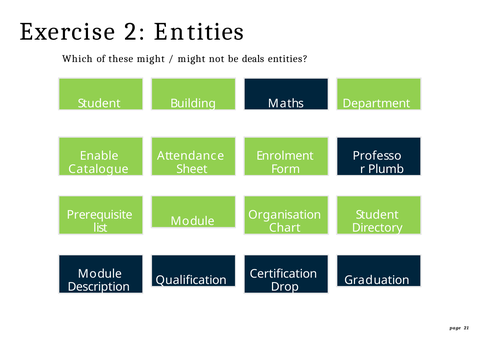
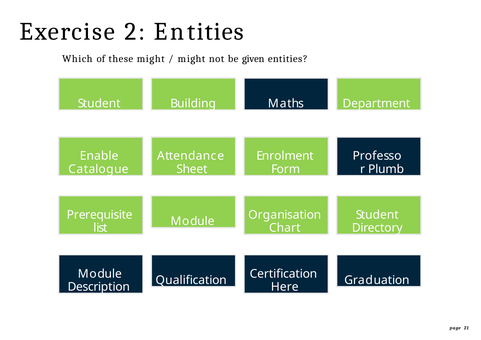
deals: deals -> given (253, 59)
Drop: Drop -> Here (285, 287)
